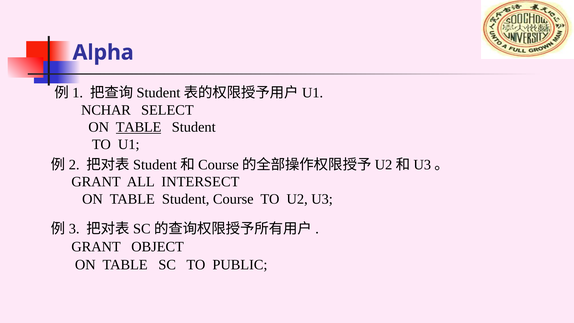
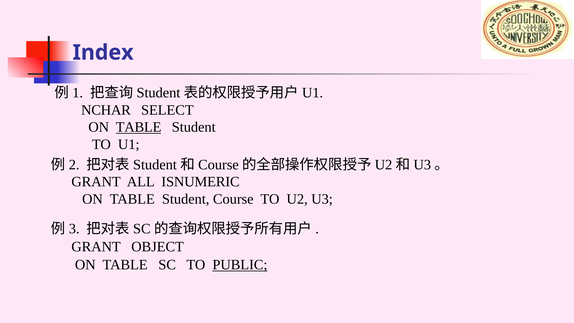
Alpha: Alpha -> Index (103, 52)
INTERSECT: INTERSECT -> ISNUMERIC (200, 182)
PUBLIC underline: none -> present (240, 265)
